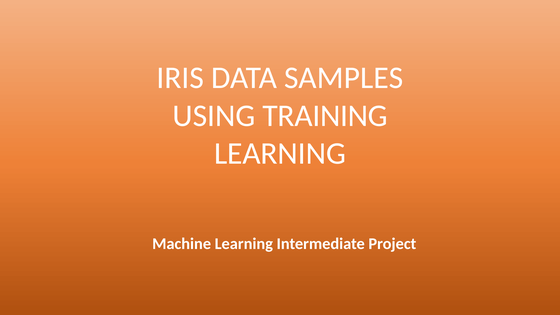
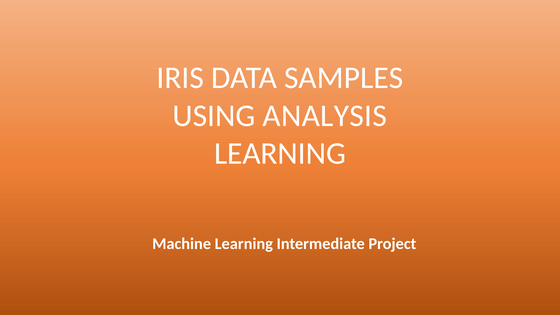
TRAINING: TRAINING -> ANALYSIS (325, 116)
